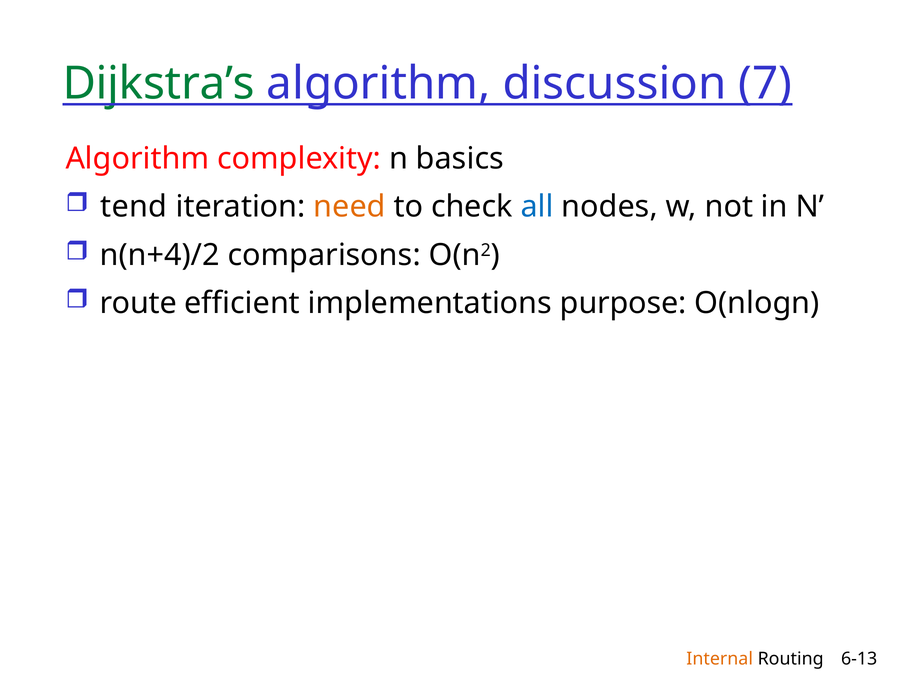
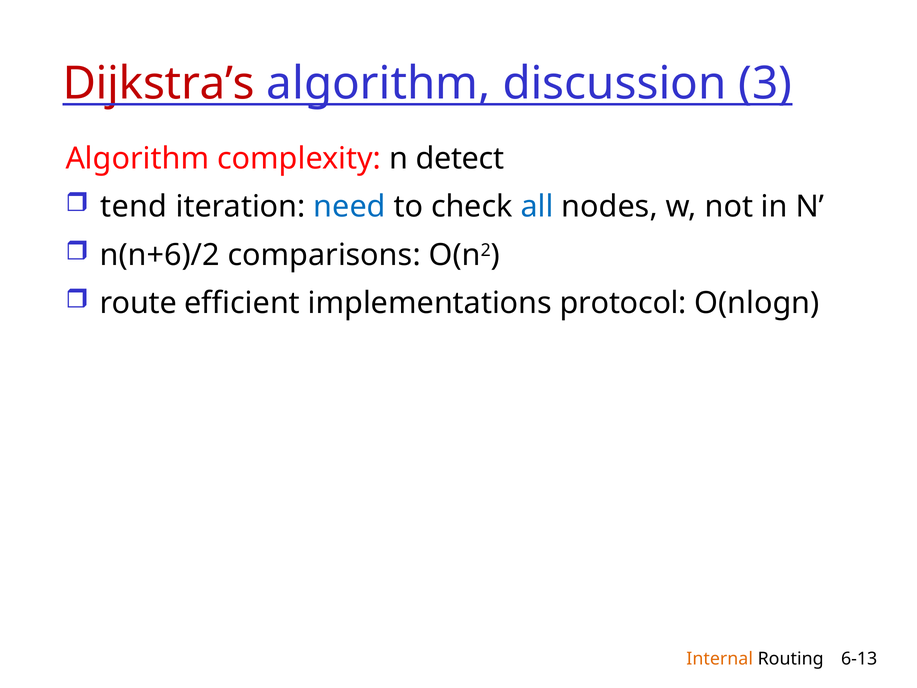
Dijkstra’s colour: green -> red (159, 83)
7: 7 -> 3 (765, 83)
basics: basics -> detect (460, 158)
need colour: orange -> blue (350, 207)
n(n+4)/2: n(n+4)/2 -> n(n+6)/2 (160, 255)
purpose: purpose -> protocol (623, 303)
